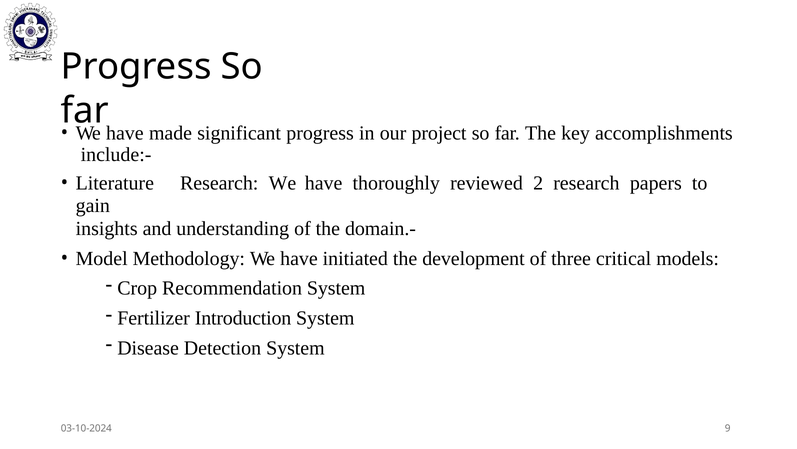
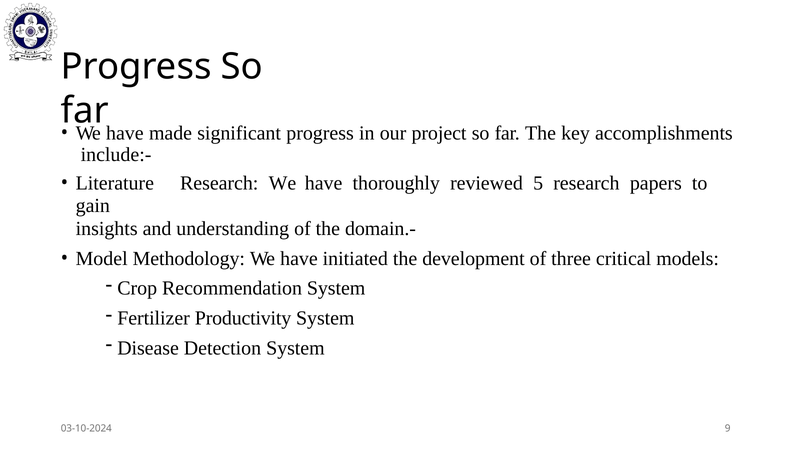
2: 2 -> 5 (538, 183)
Introduction: Introduction -> Productivity (243, 318)
